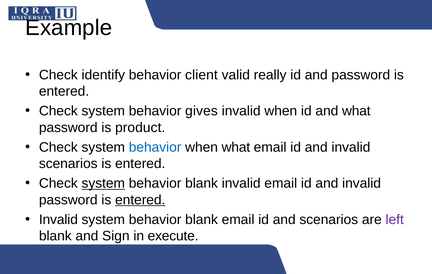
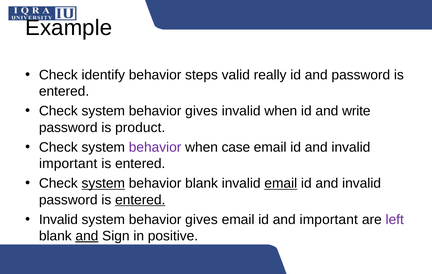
client: client -> steps (202, 75)
and what: what -> write (356, 111)
behavior colour: blue -> purple (155, 147)
when what: what -> case (236, 147)
scenarios: scenarios -> important (68, 164)
email underline: none -> present (281, 184)
blank: blank -> gives (201, 220)
and scenarios: scenarios -> important (329, 220)
and underline: none -> present (87, 236)
execute: execute -> positive (173, 236)
